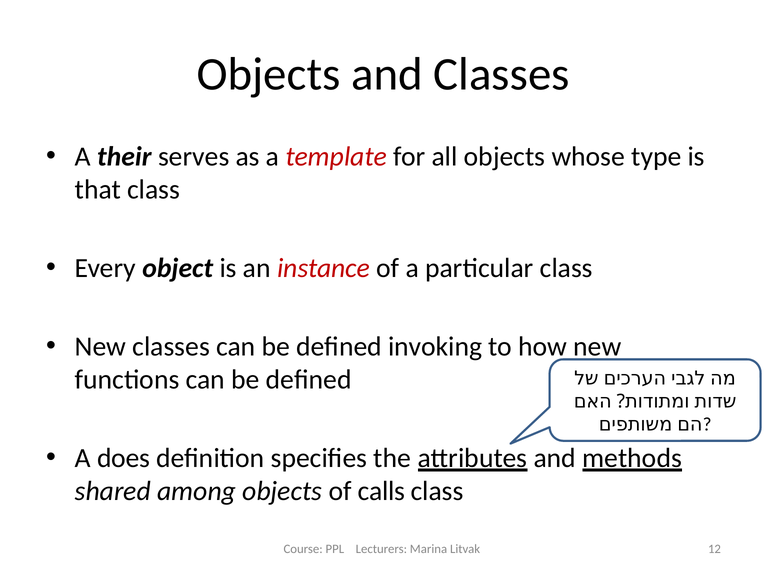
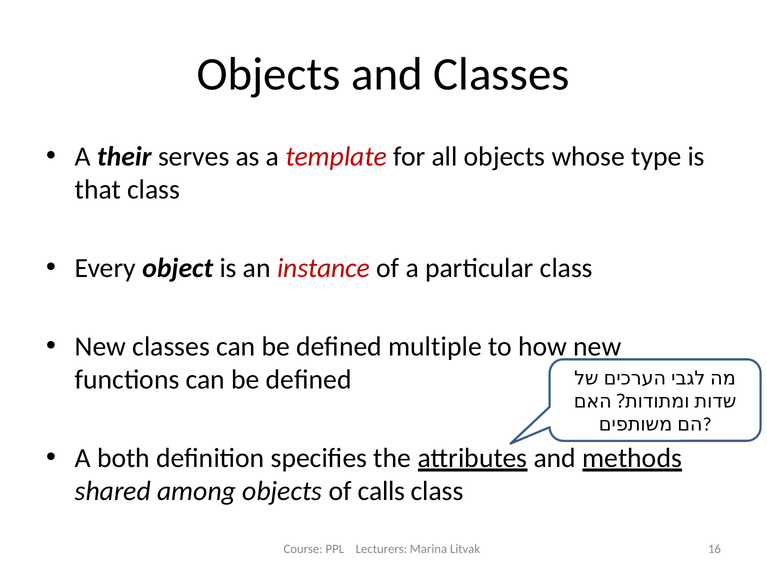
invoking: invoking -> multiple (435, 347)
does: does -> both (123, 458)
12: 12 -> 16 (715, 549)
